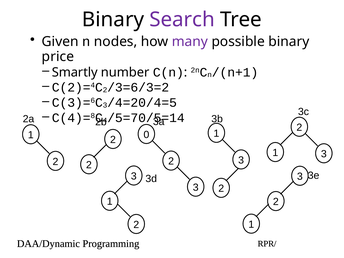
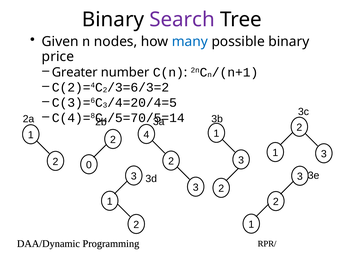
many colour: purple -> blue (190, 42)
Smartly: Smartly -> Greater (75, 72)
2 0: 0 -> 4 (146, 135)
2: 2 -> 0 (89, 165)
